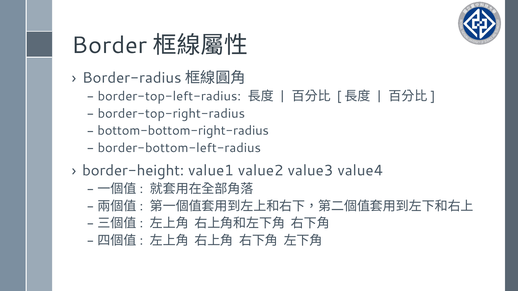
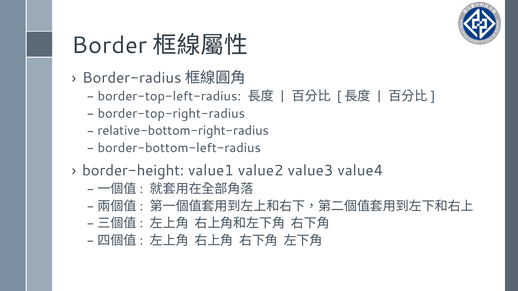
bottom-bottom-right-radius: bottom-bottom-right-radius -> relative-bottom-right-radius (183, 131)
